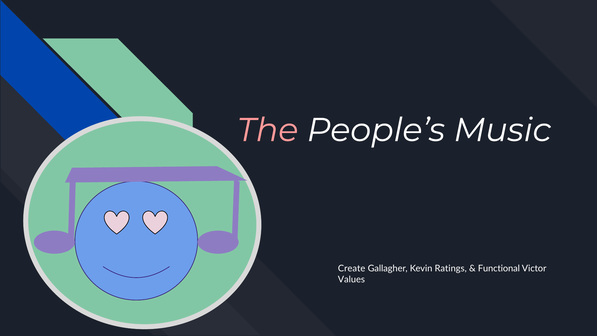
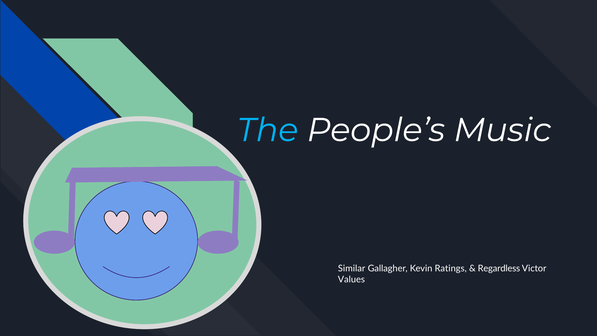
The colour: pink -> light blue (268, 130)
Create: Create -> Similar (352, 268)
Functional: Functional -> Regardless (499, 268)
